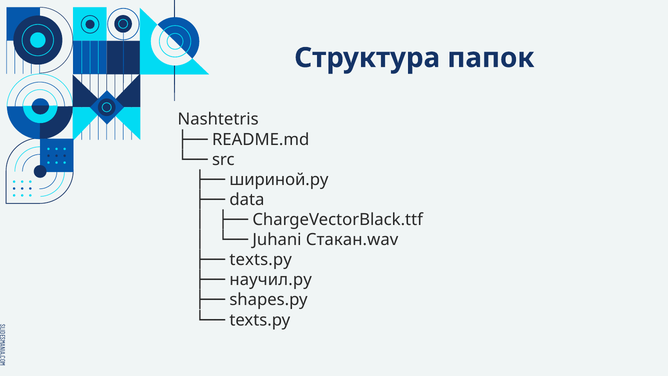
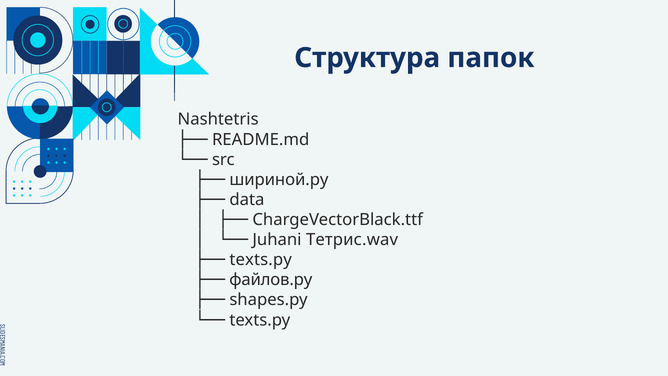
Стакан.wav: Стакан.wav -> Тетрис.wav (352, 240)
научил.py: научил.py -> файлов.py (271, 280)
